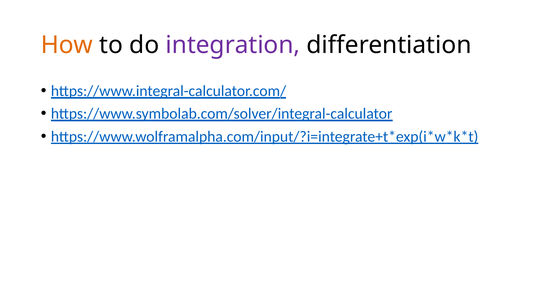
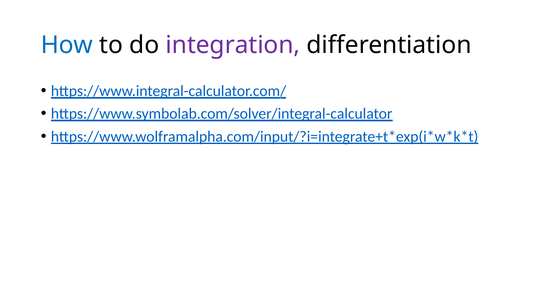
How colour: orange -> blue (67, 45)
